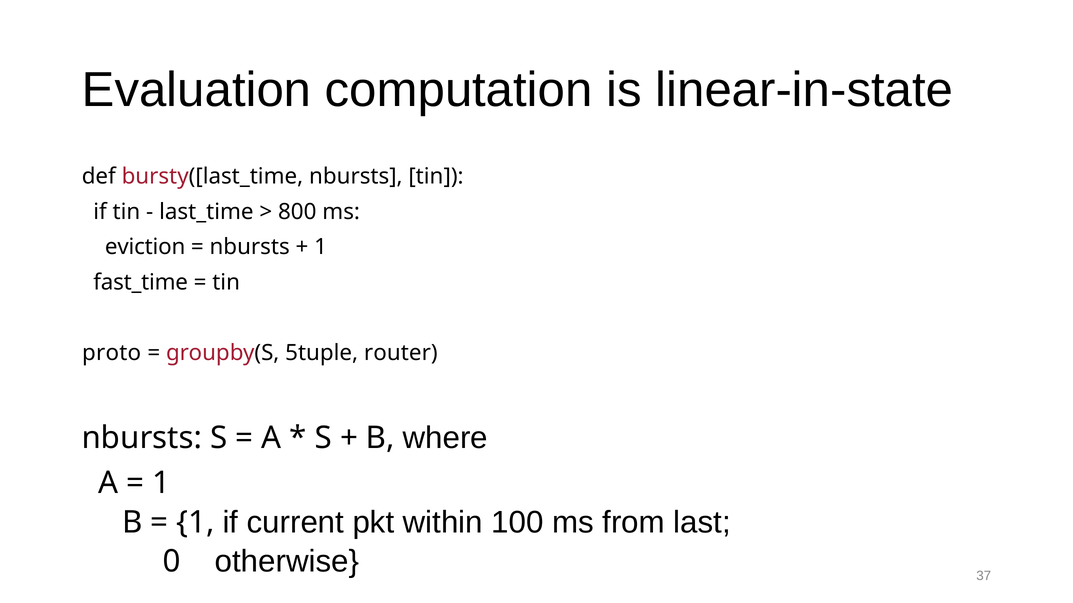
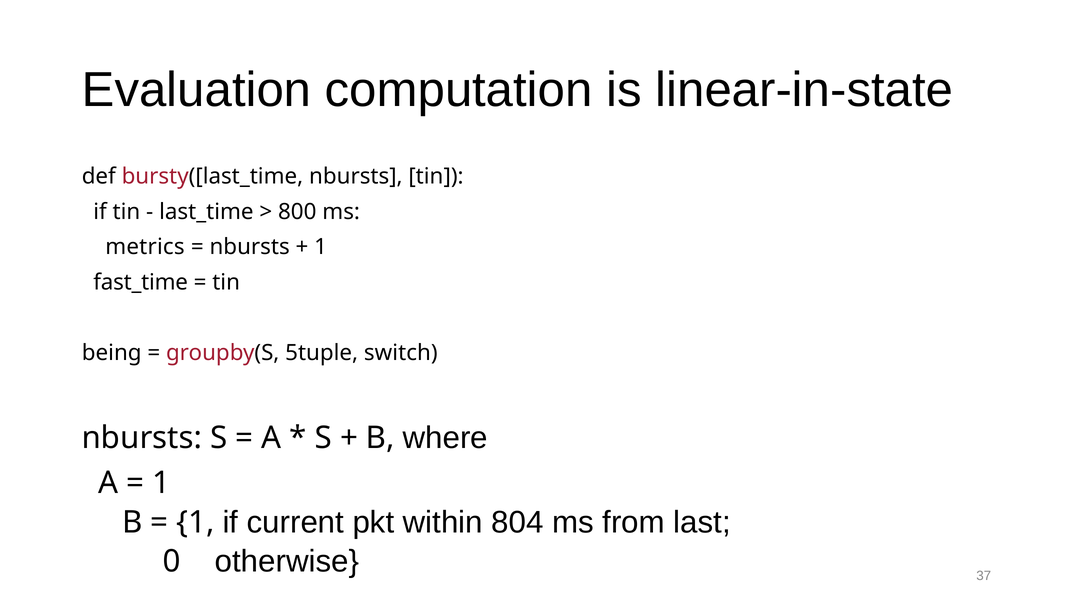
eviction: eviction -> metrics (145, 247)
proto: proto -> being (112, 353)
router: router -> switch (401, 353)
100: 100 -> 804 (517, 523)
